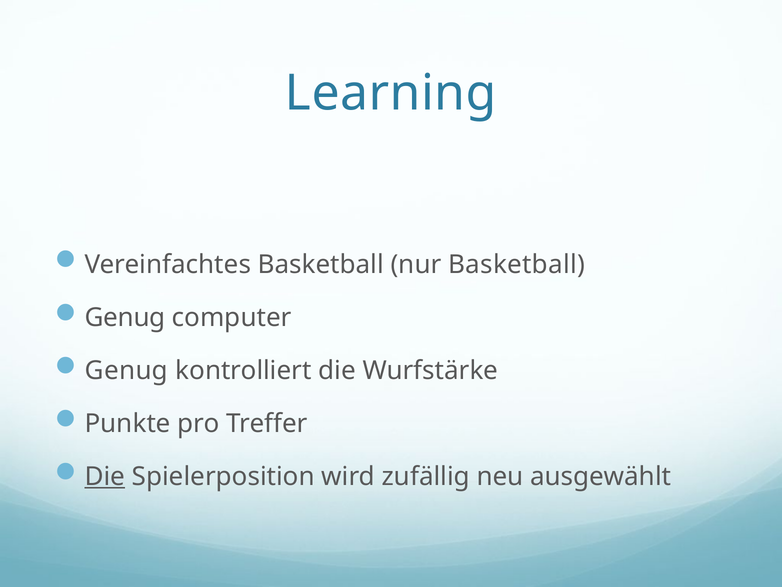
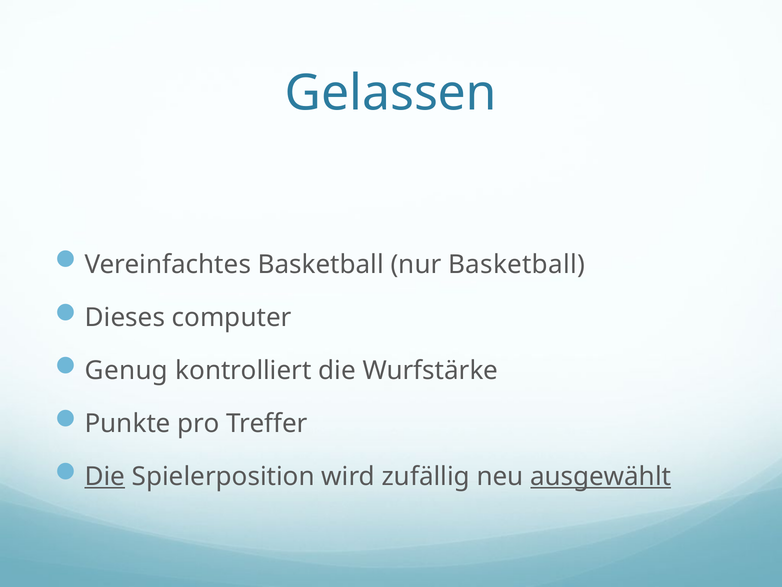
Learning: Learning -> Gelassen (391, 93)
Genug: Genug -> Dieses (125, 317)
ausgewählt underline: none -> present (601, 476)
